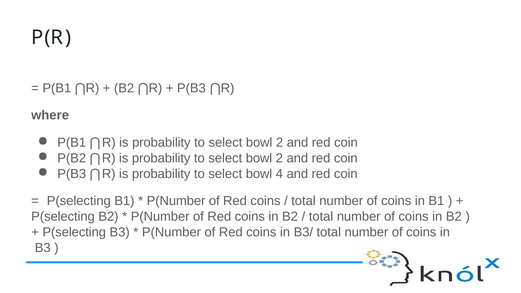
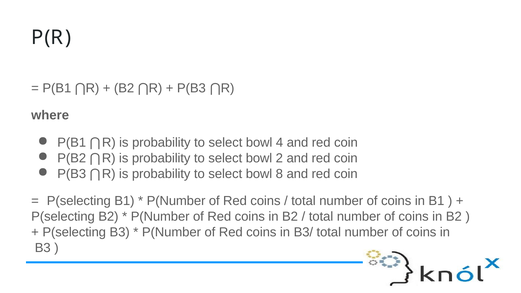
2: 2 -> 4 (280, 143)
4: 4 -> 8 (279, 174)
